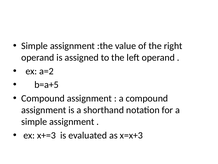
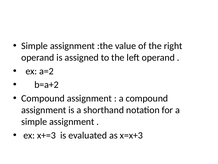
b=a+5: b=a+5 -> b=a+2 (47, 85)
